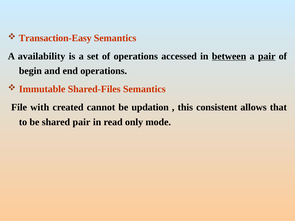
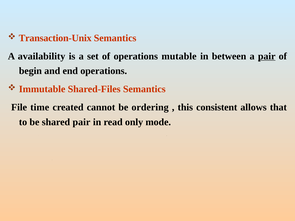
Transaction-Easy: Transaction-Easy -> Transaction-Unix (55, 38)
accessed: accessed -> mutable (179, 56)
between underline: present -> none (229, 56)
with: with -> time (40, 107)
updation: updation -> ordering (150, 107)
